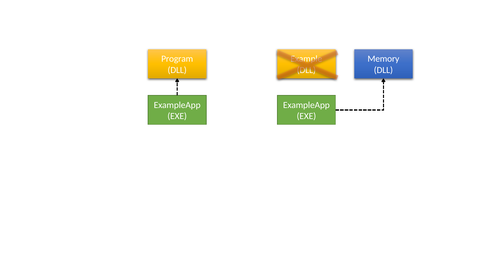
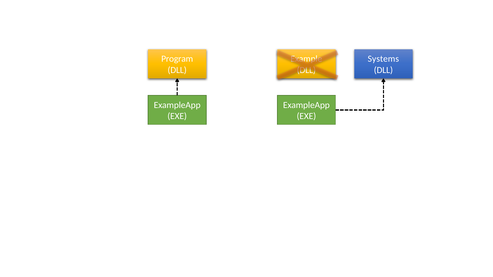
Memory: Memory -> Systems (383, 59)
